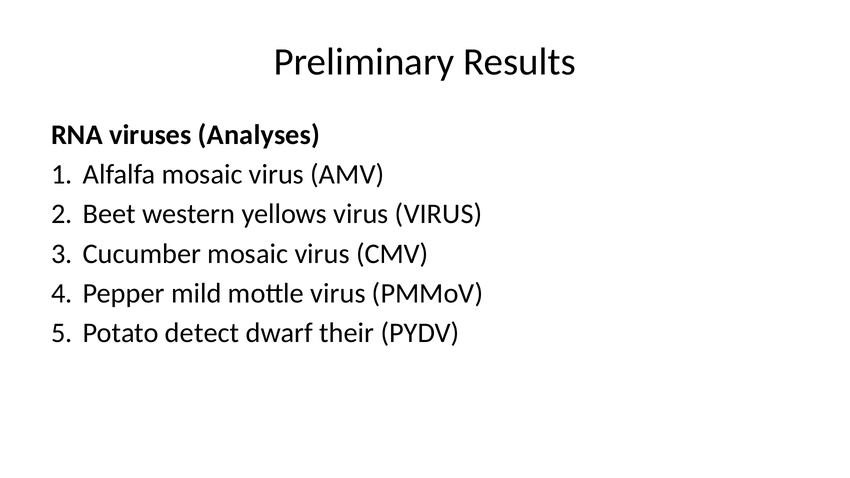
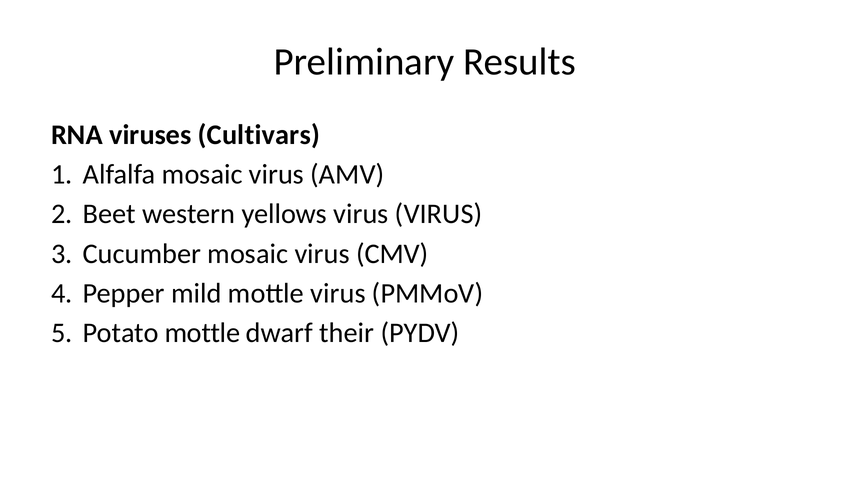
Analyses: Analyses -> Cultivars (259, 135)
Potato detect: detect -> mottle (202, 333)
